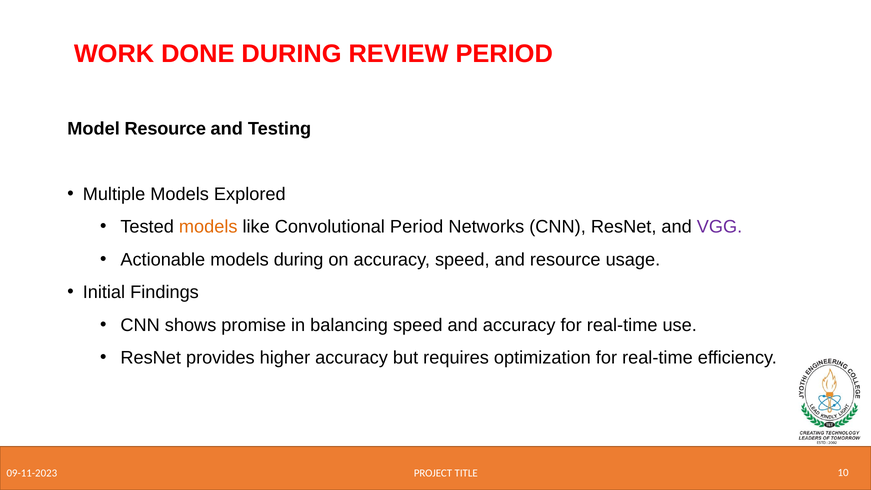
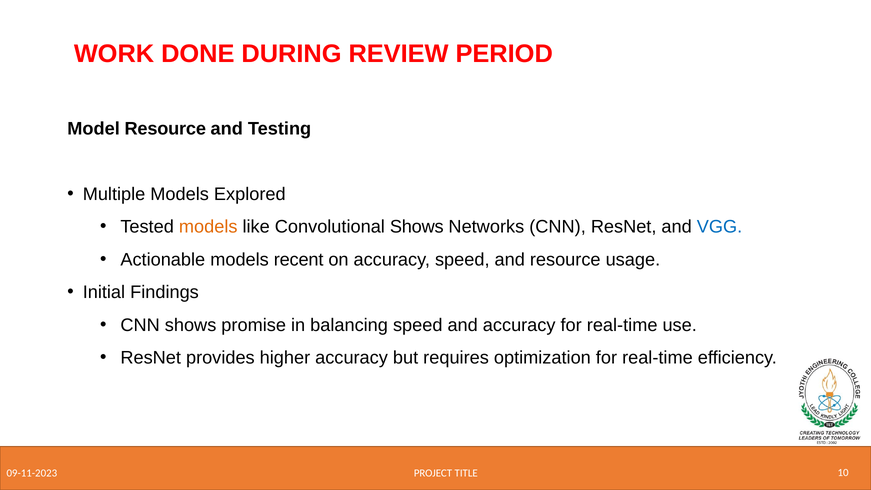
Convolutional Period: Period -> Shows (417, 227)
VGG colour: purple -> blue (720, 227)
models during: during -> recent (299, 260)
